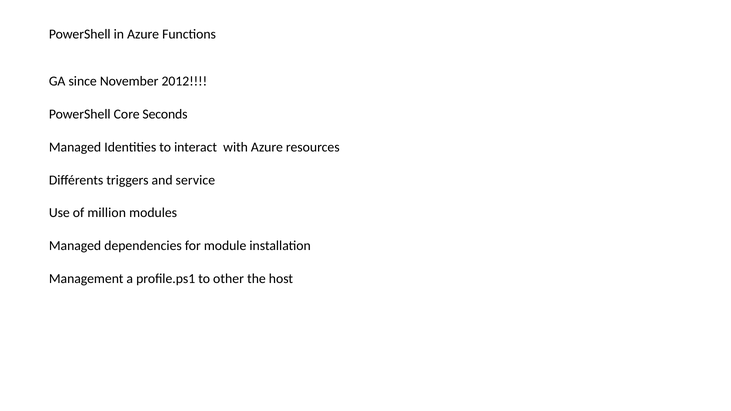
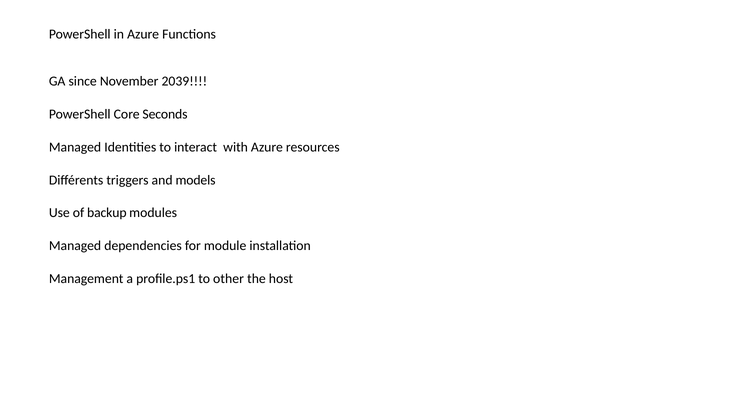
2012: 2012 -> 2039 (184, 81)
service: service -> models (195, 180)
million: million -> backup (107, 213)
